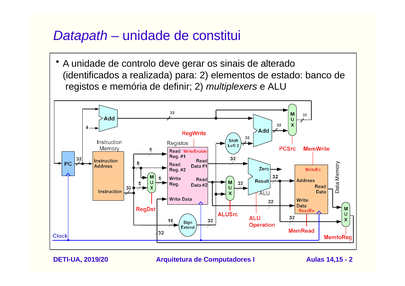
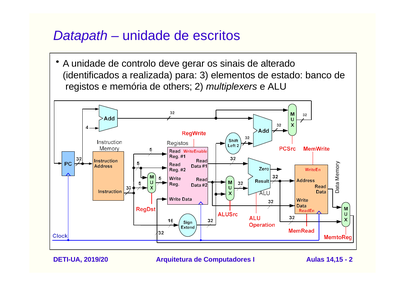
constitui: constitui -> escritos (217, 36)
para 2: 2 -> 3 (204, 75)
definir: definir -> others (178, 87)
